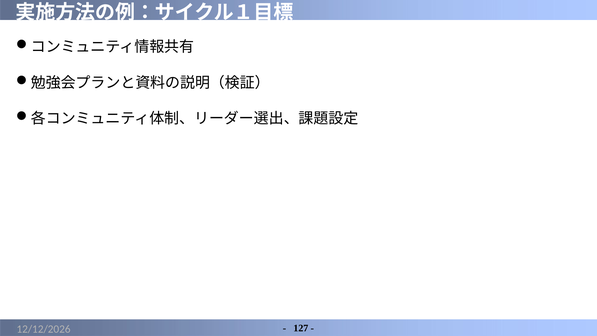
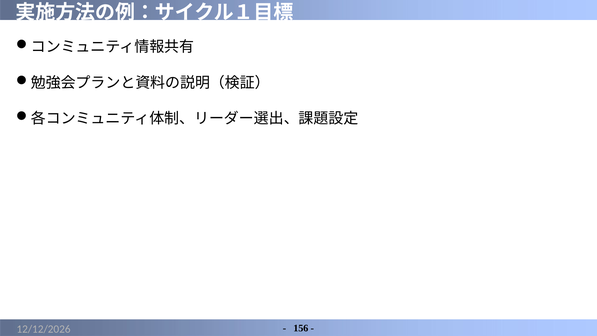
127: 127 -> 156 (301, 328)
